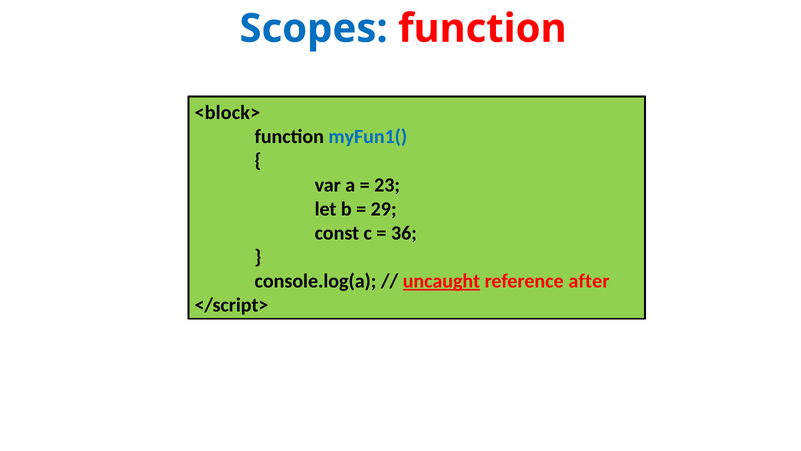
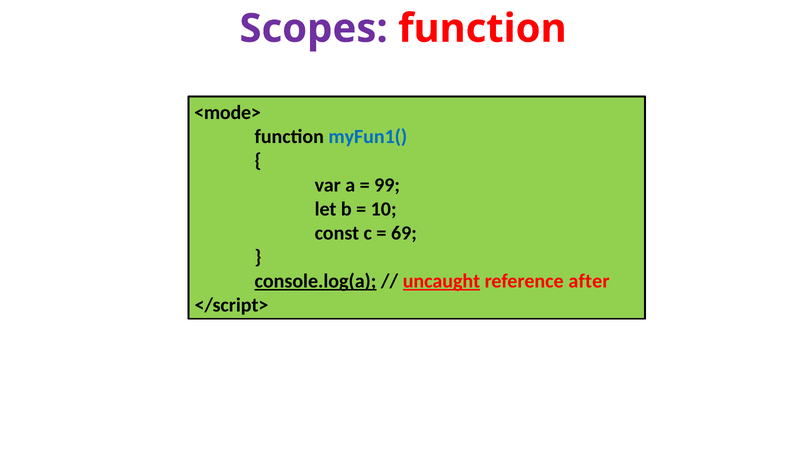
Scopes colour: blue -> purple (314, 29)
<block>: <block> -> <mode> (228, 113)
23: 23 -> 99 (387, 185)
29: 29 -> 10 (384, 209)
36: 36 -> 69 (404, 233)
console.log(a underline: none -> present (315, 281)
